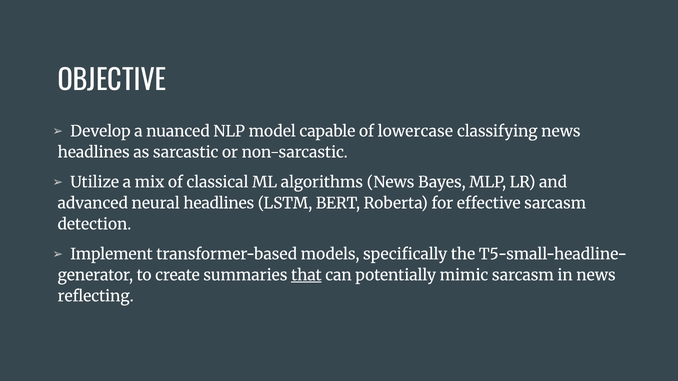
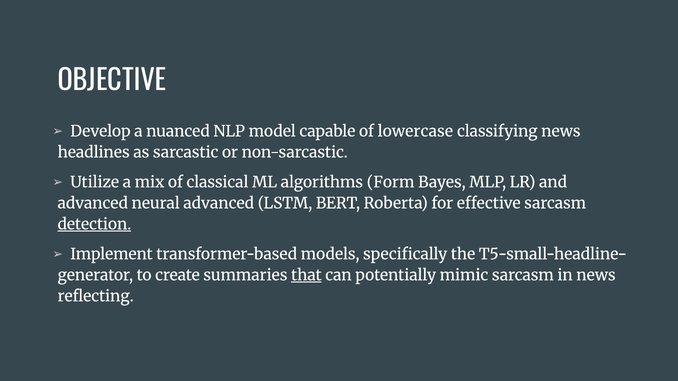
algorithms News: News -> Form (391, 182)
neural headlines: headlines -> advanced (219, 203)
detection underline: none -> present (94, 224)
